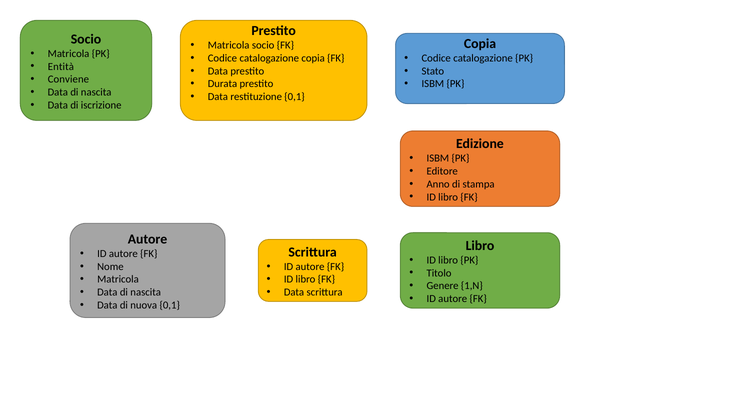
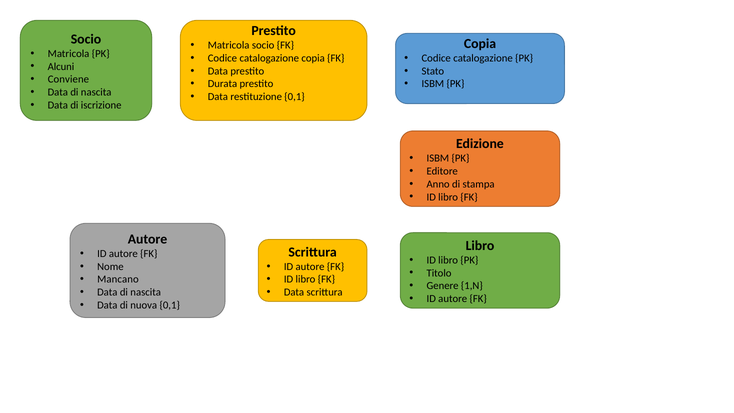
Entità: Entità -> Alcuni (61, 66)
Matricola: Matricola -> Mancano (118, 279)
